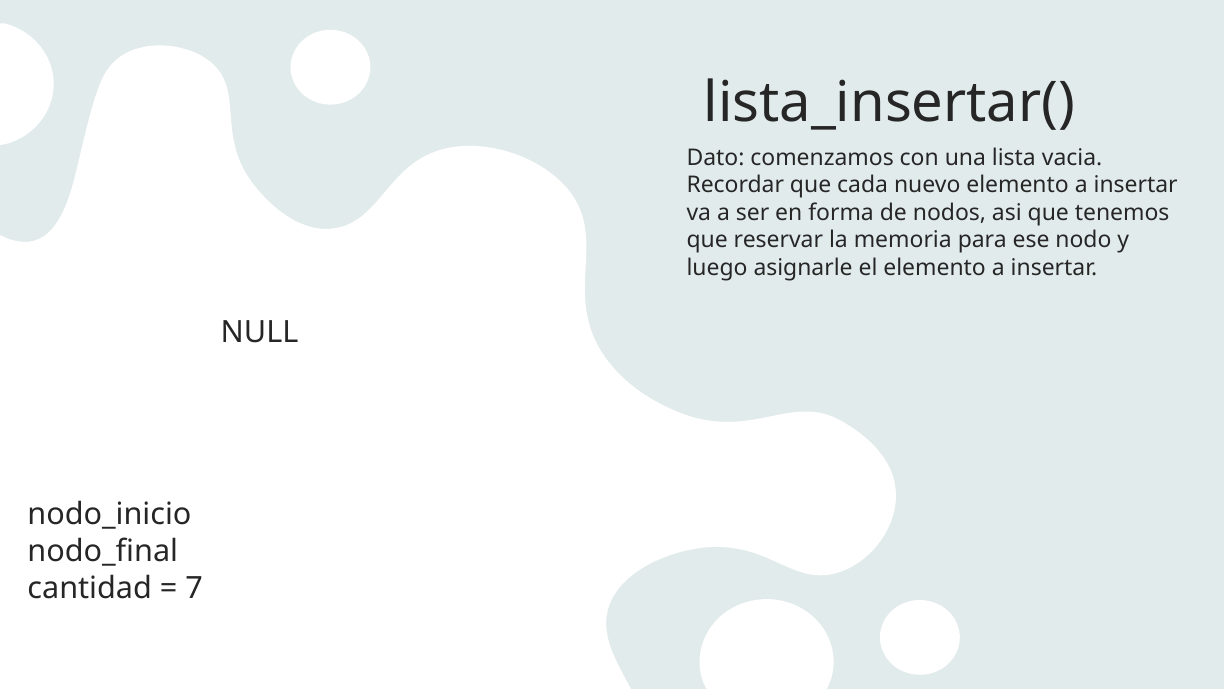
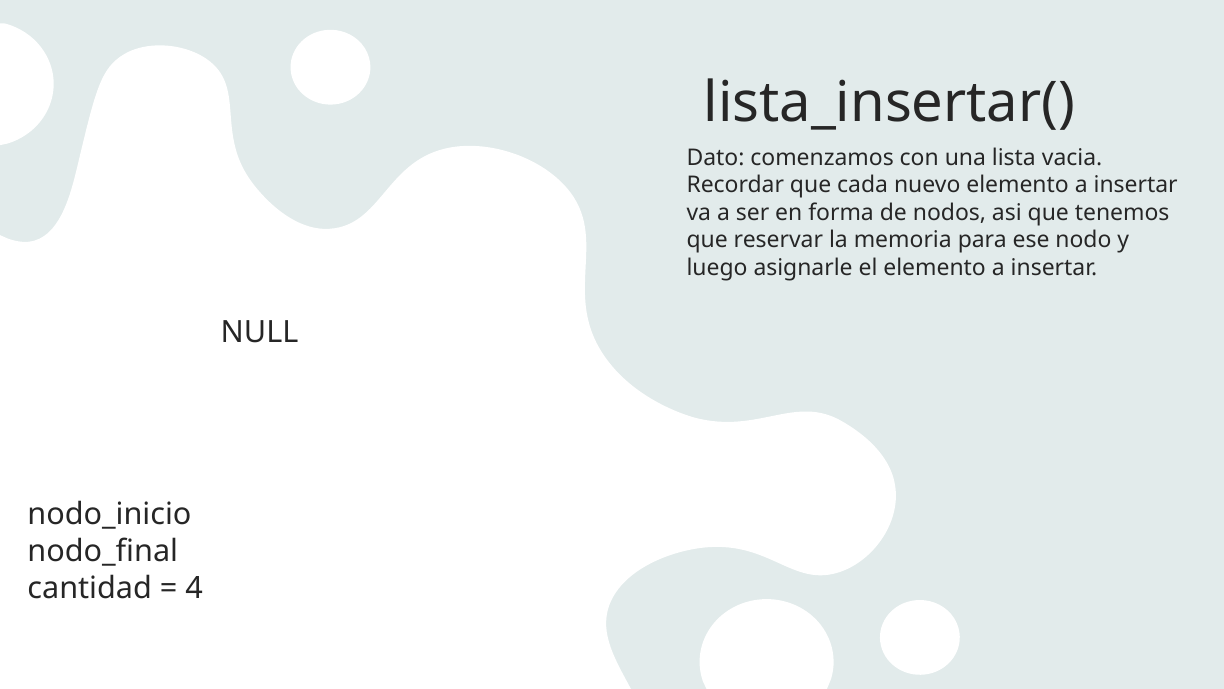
7: 7 -> 4 (194, 588)
